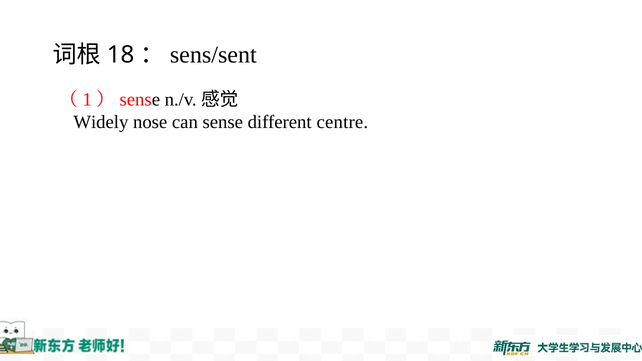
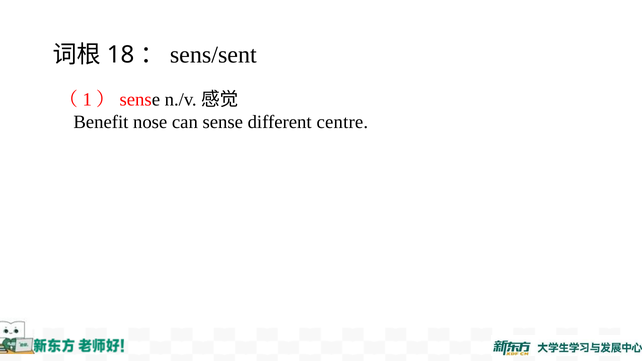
Widely: Widely -> Benefit (101, 122)
